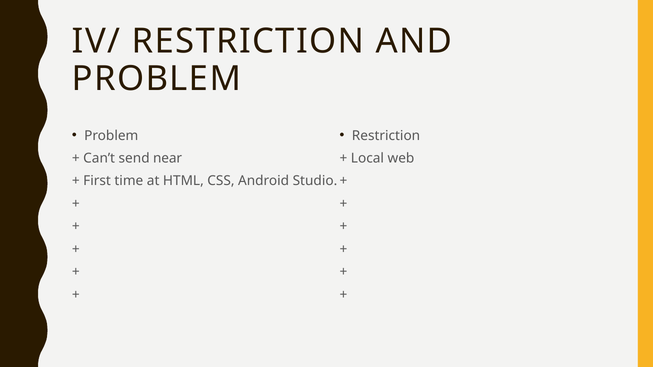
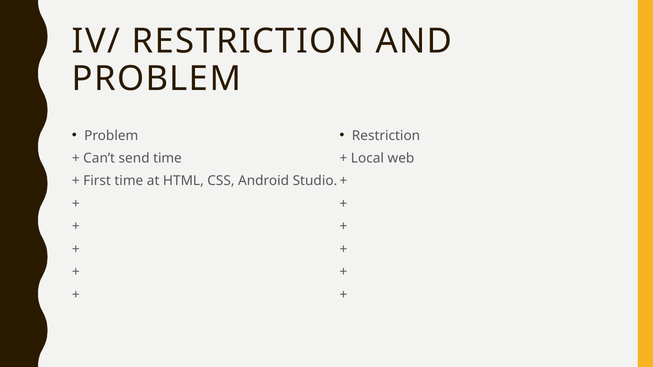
send near: near -> time (167, 158)
